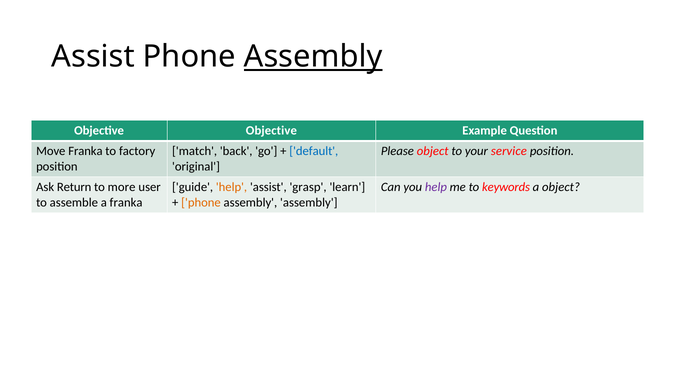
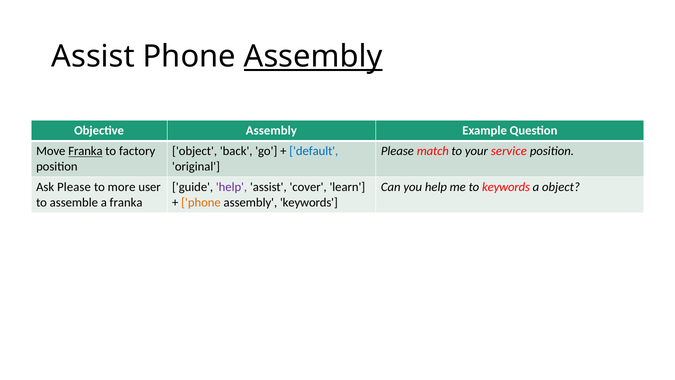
Objective Objective: Objective -> Assembly (271, 131)
Franka underline: none -> present (85, 151)
match: match -> object (195, 151)
Please object: object -> match (433, 151)
Ask Return: Return -> Please (74, 187)
help colour: orange -> purple (232, 187)
grasp: grasp -> cover (308, 187)
help colour: purple -> black (436, 187)
assembly assembly: assembly -> keywords (309, 203)
